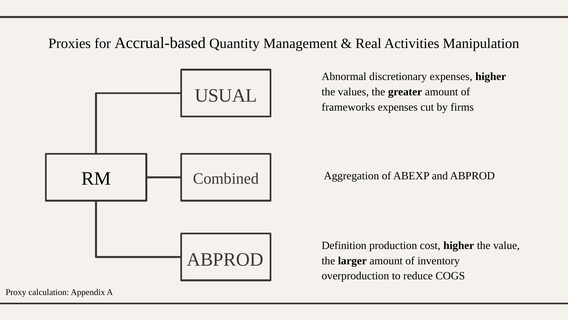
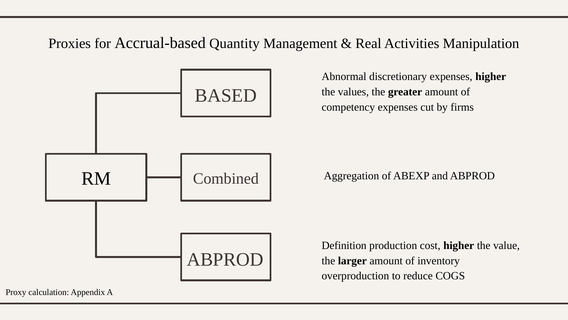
USUAL: USUAL -> BASED (226, 95)
frameworks: frameworks -> competency (348, 107)
